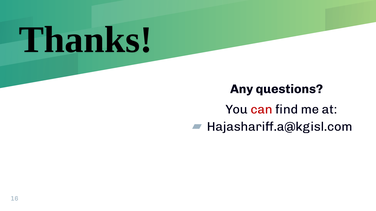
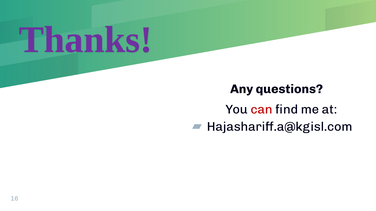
Thanks colour: black -> purple (86, 40)
